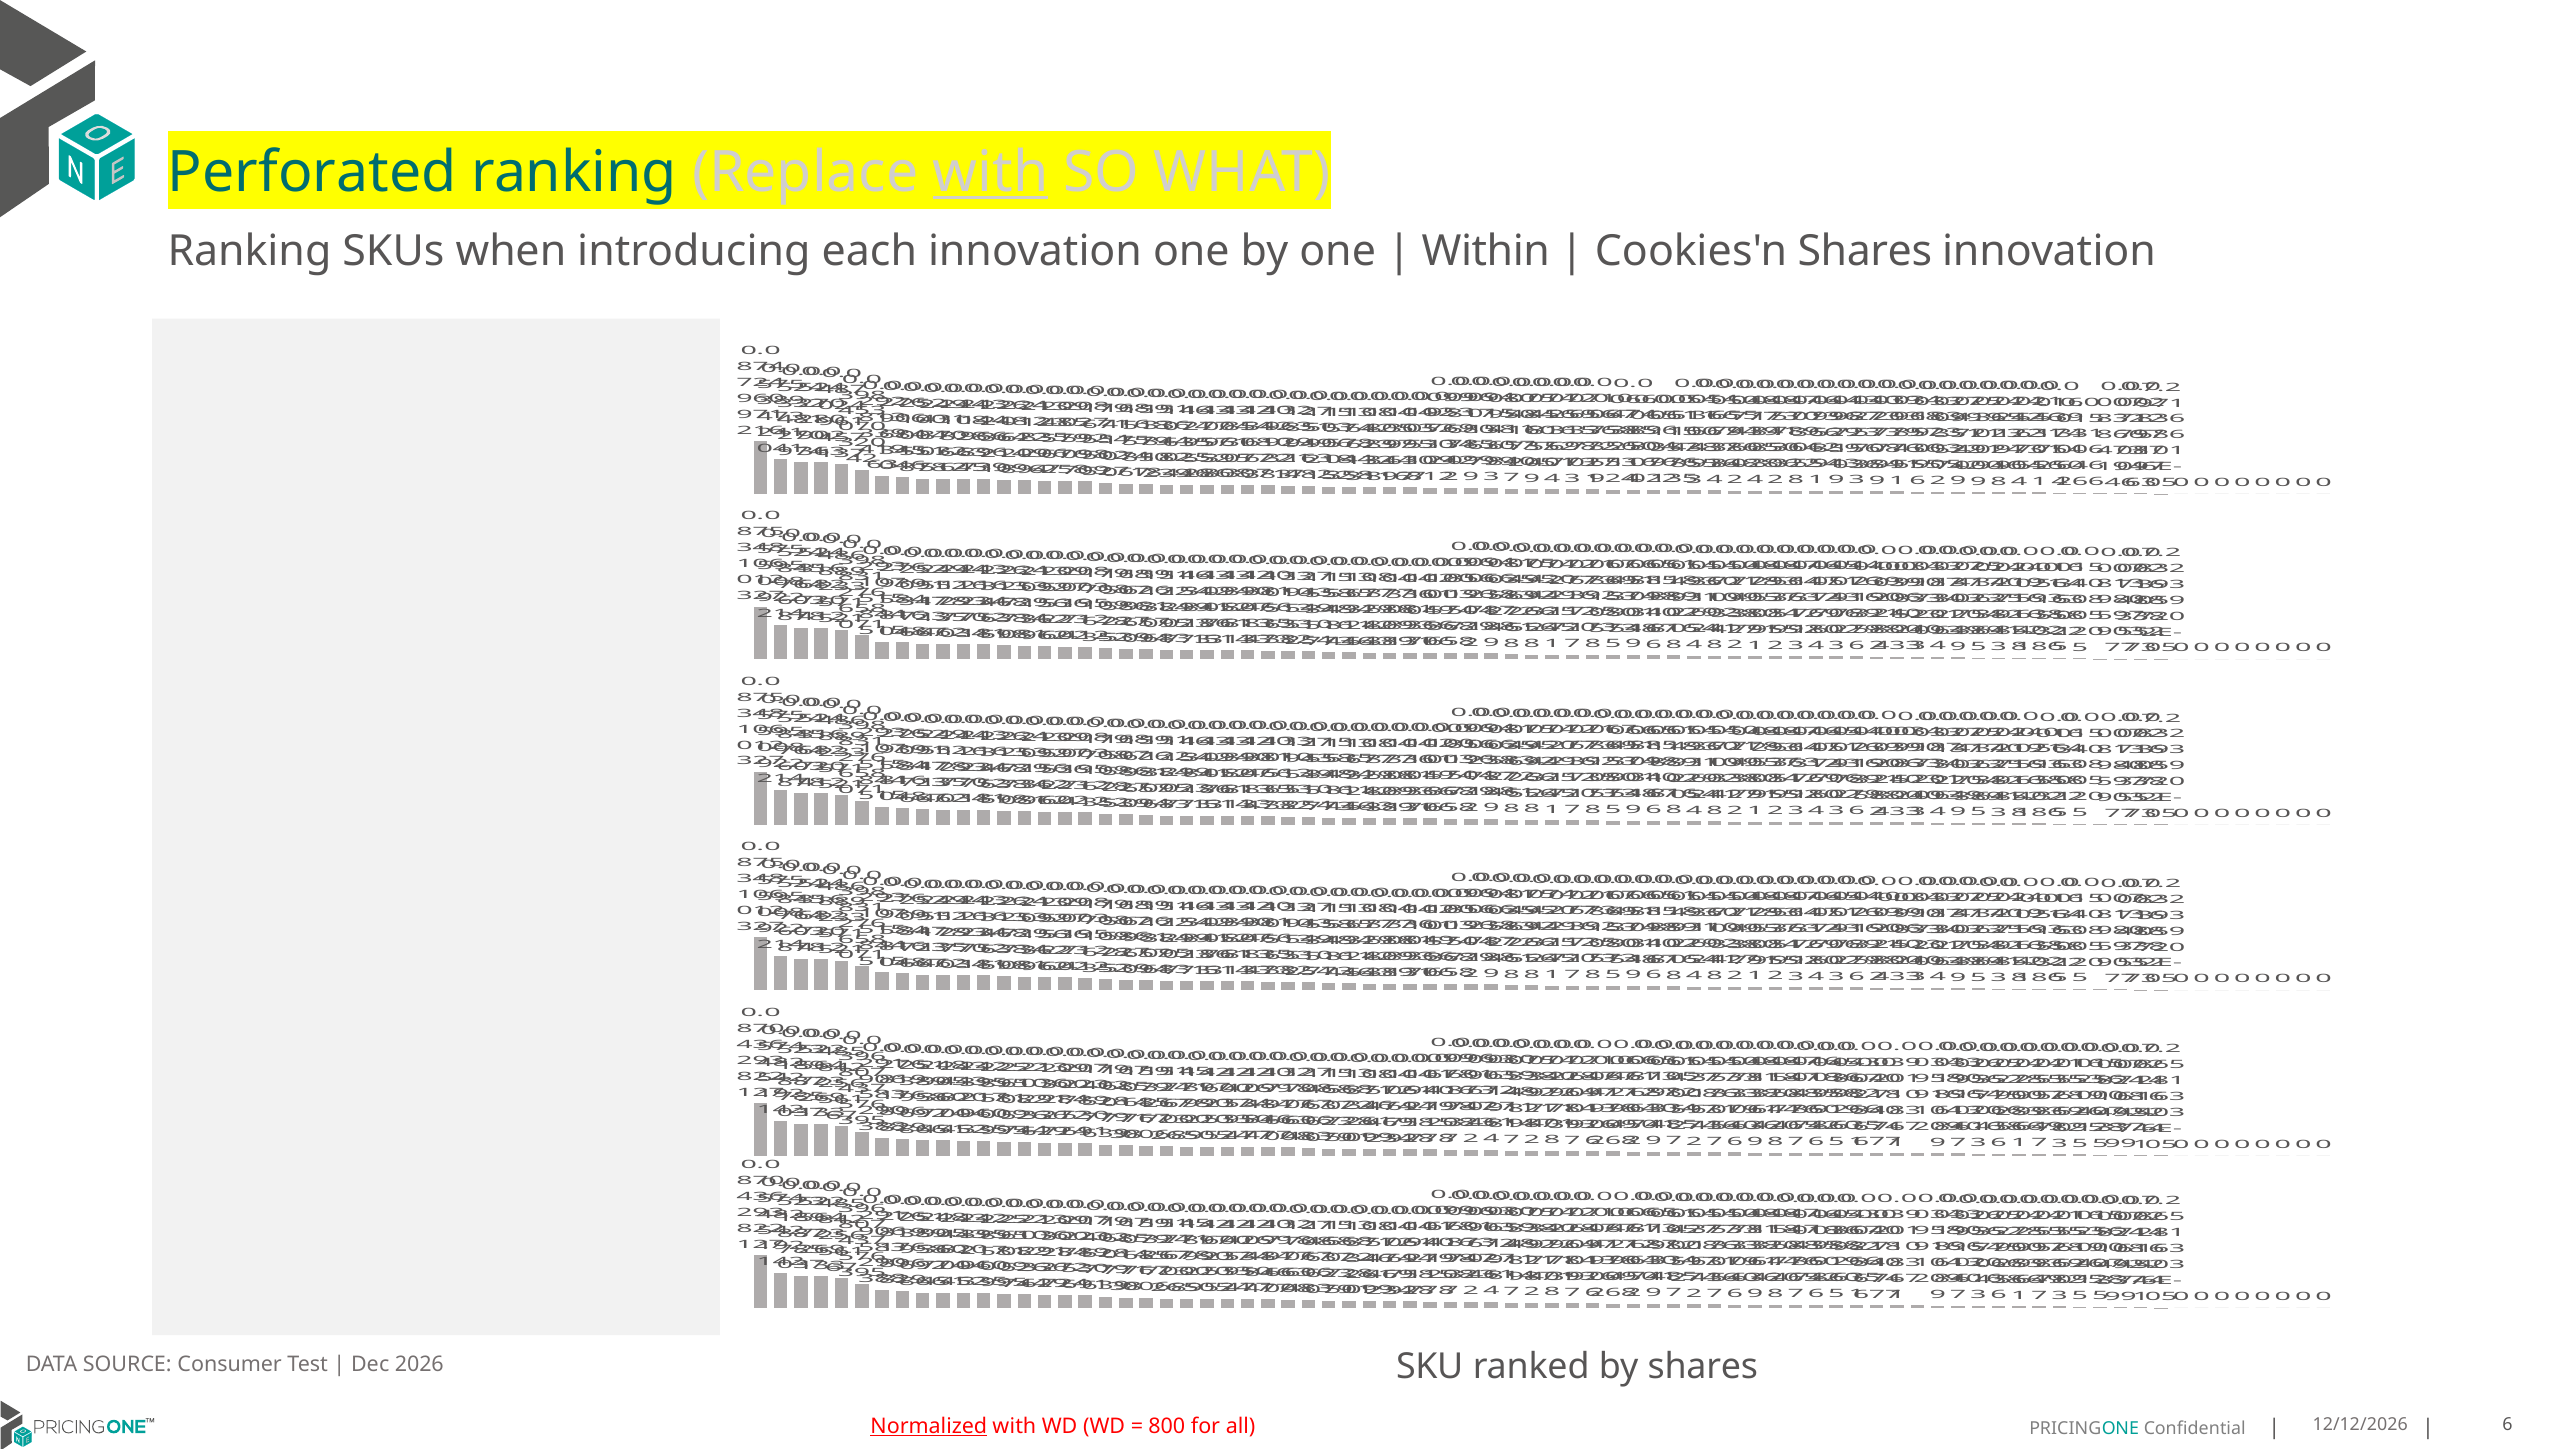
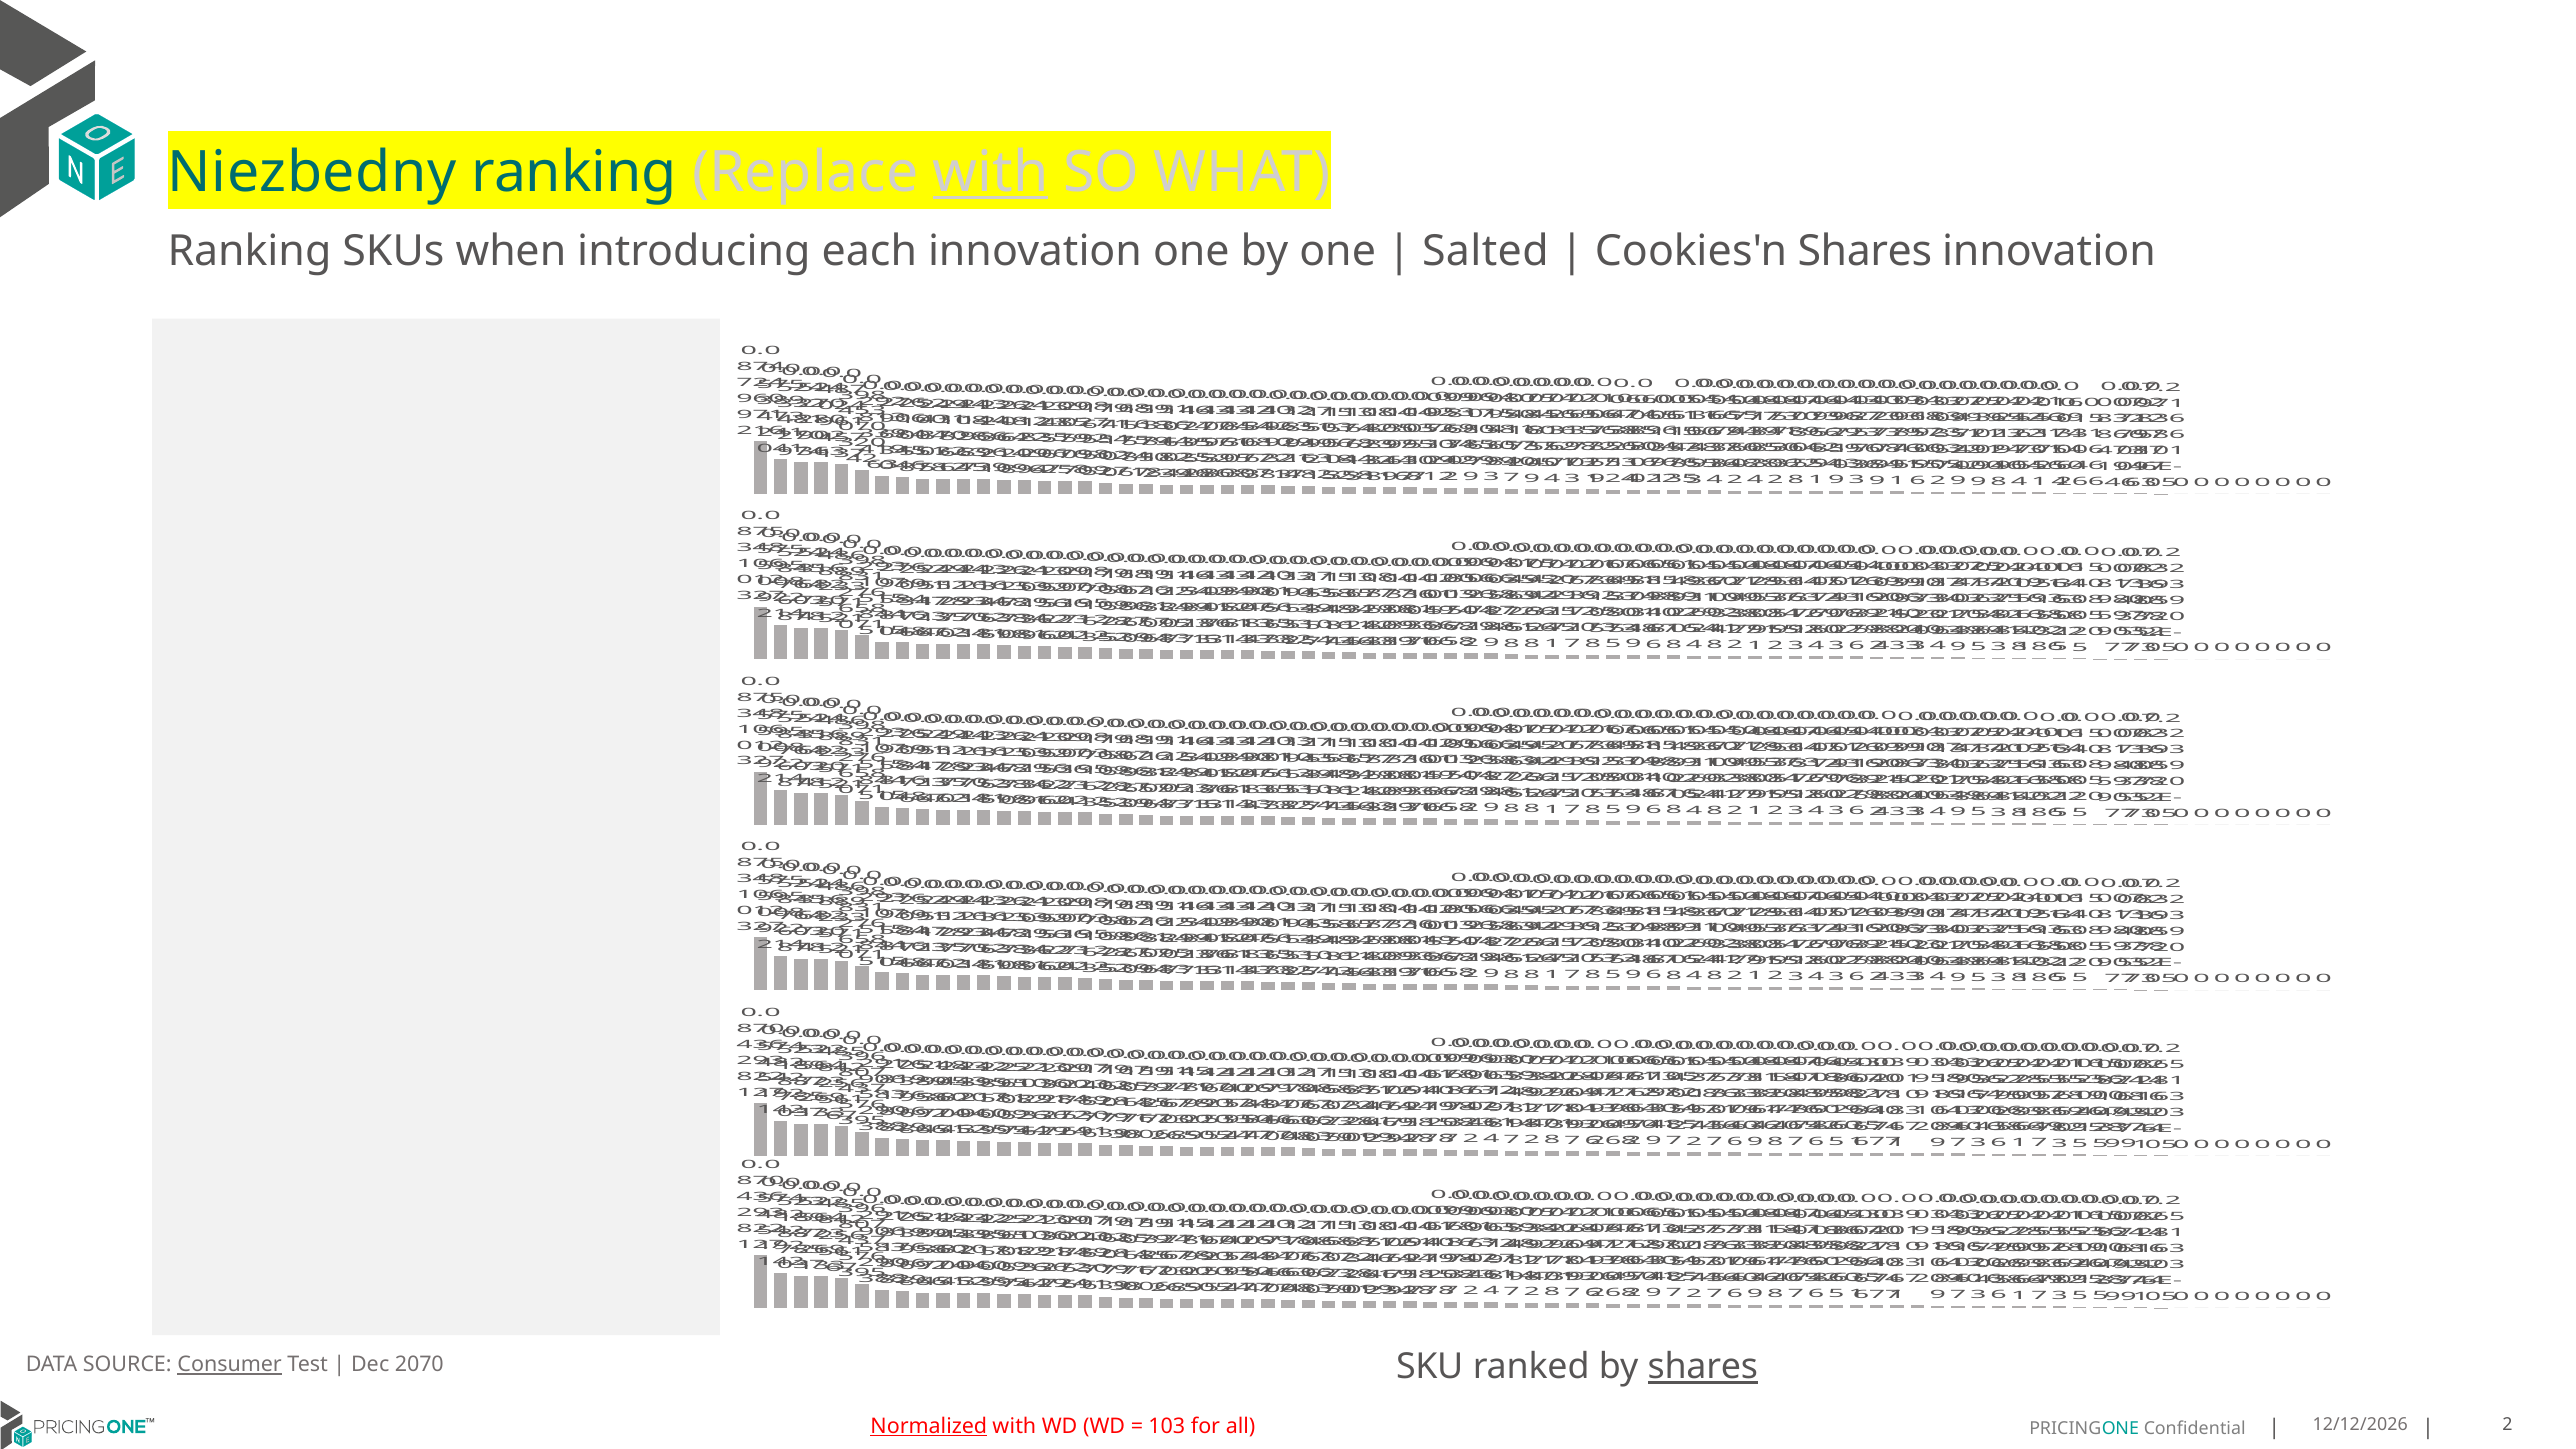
Perforated: Perforated -> Niezbedny (312, 173)
Within: Within -> Salted (1485, 251)
shares underline: none -> present (1703, 1367)
Consumer underline: none -> present (230, 1365)
2026: 2026 -> 2070 (419, 1365)
800: 800 -> 103 (1167, 1426)
all 6: 6 -> 2 (2507, 1425)
